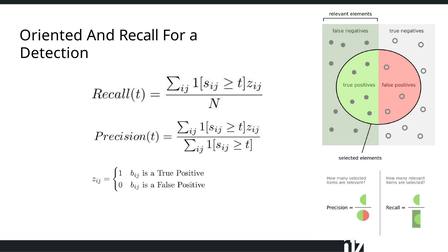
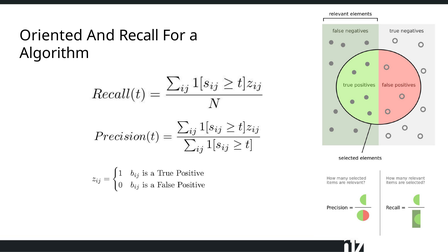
Detection: Detection -> Algorithm (54, 53)
